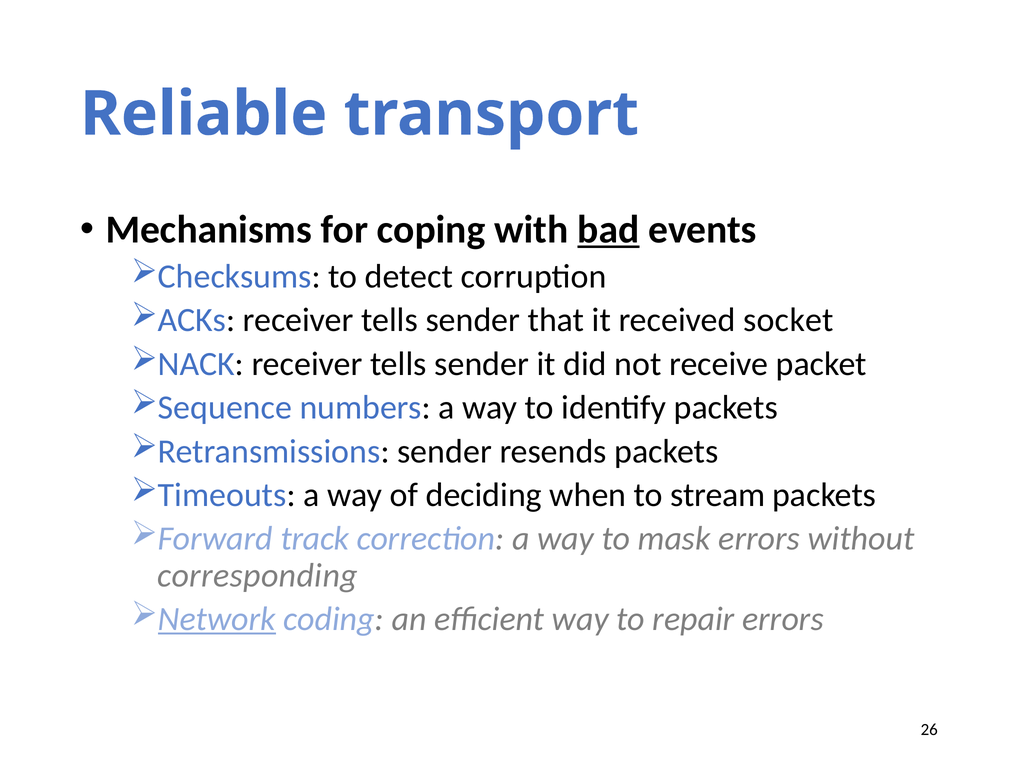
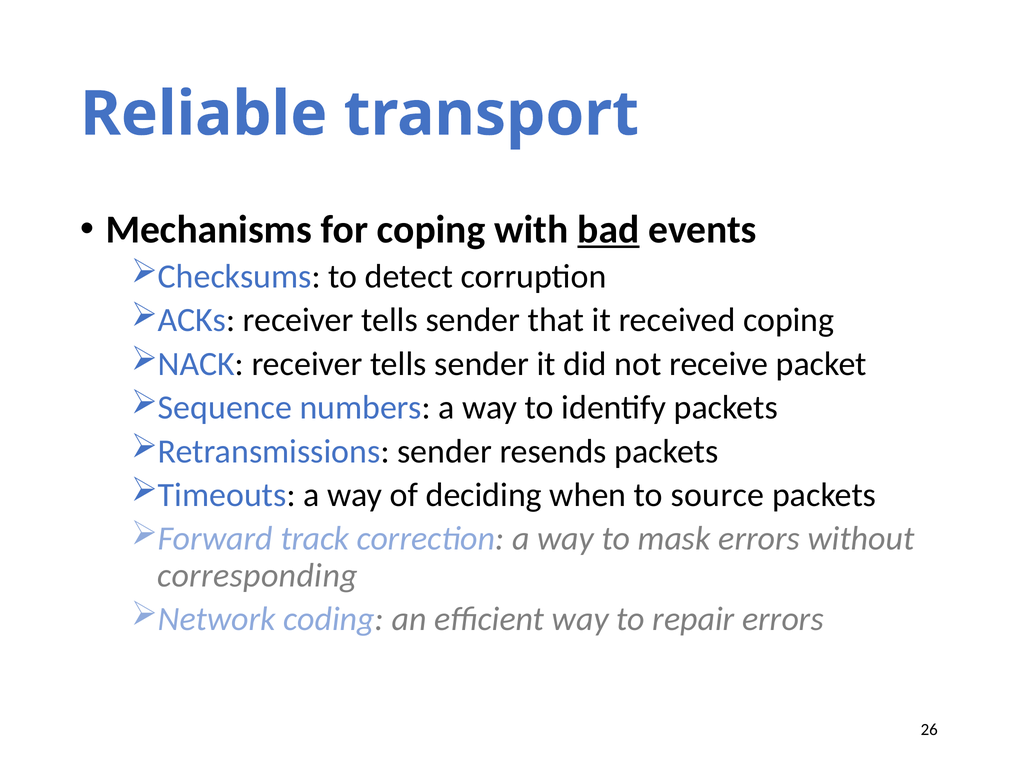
received socket: socket -> coping (789, 320)
stream: stream -> source (717, 495)
Network underline: present -> none (217, 619)
